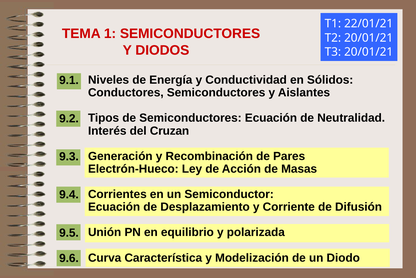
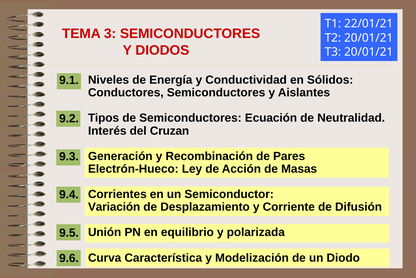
1: 1 -> 3 (110, 34)
Ecuación: Ecuación -> Variación (114, 207)
